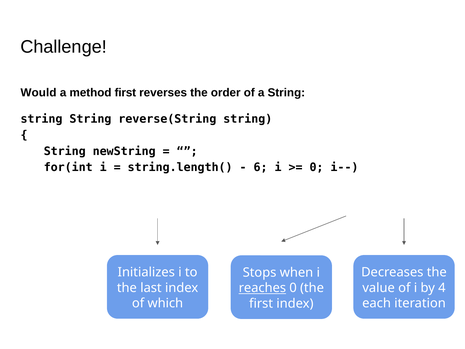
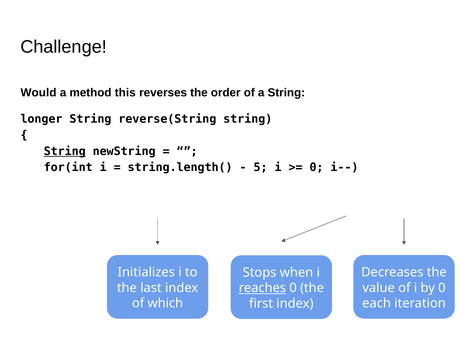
method first: first -> this (125, 93)
string: string -> longer (41, 119)
String underline: none -> present (65, 151)
6: 6 -> 5 (261, 167)
by 4: 4 -> 0 (442, 288)
